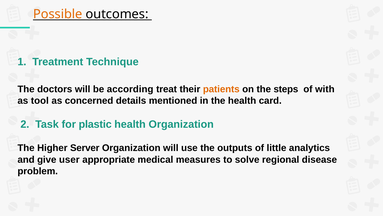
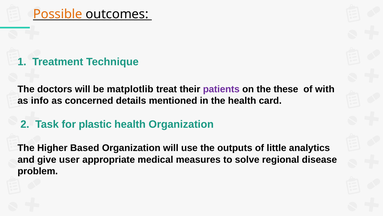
according: according -> matplotlib (130, 89)
patients colour: orange -> purple (221, 89)
steps: steps -> these (286, 89)
tool: tool -> info (40, 100)
Server: Server -> Based (85, 148)
